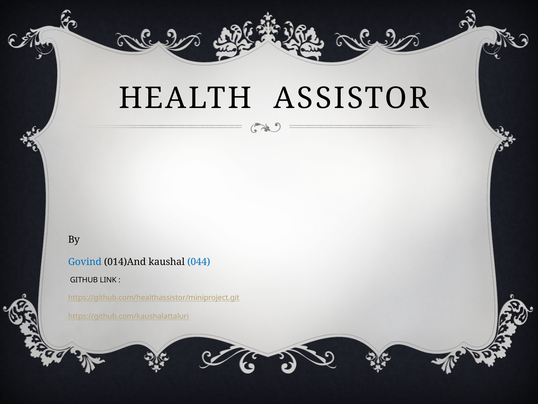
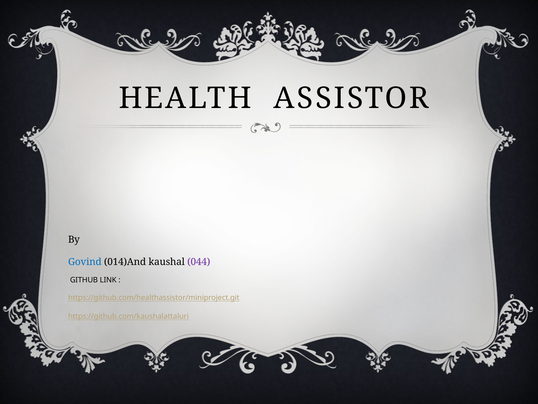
044 colour: blue -> purple (199, 261)
